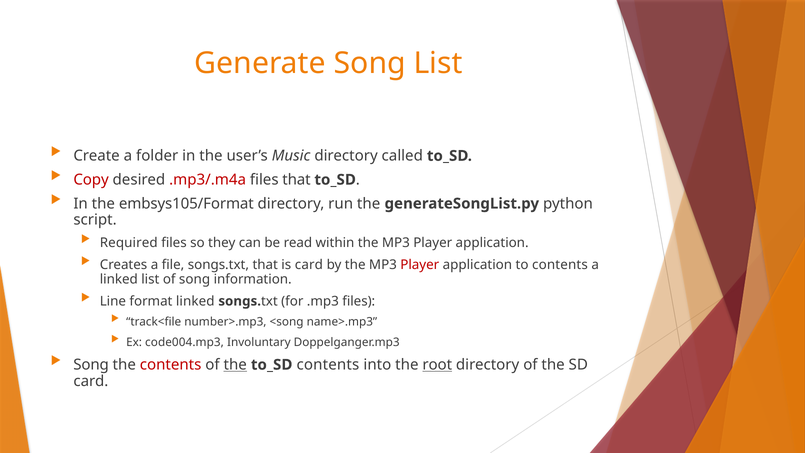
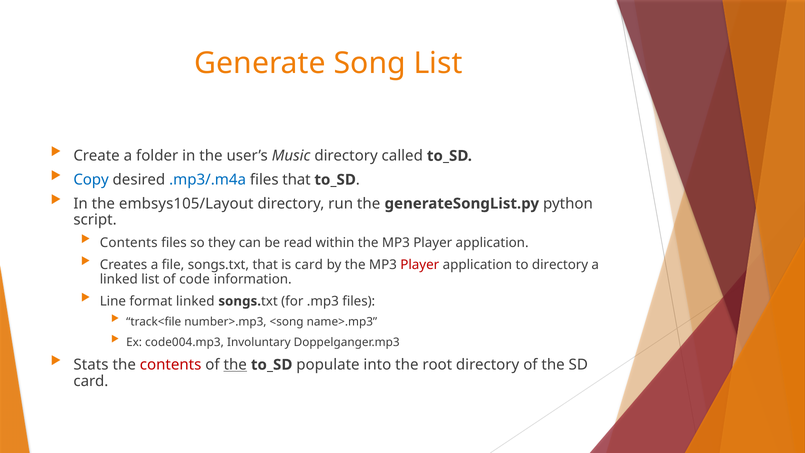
Copy colour: red -> blue (91, 180)
.mp3/.m4a colour: red -> blue (208, 180)
embsys105/Format: embsys105/Format -> embsys105/Layout (186, 203)
Required: Required -> Contents (129, 242)
to contents: contents -> directory (560, 265)
of song: song -> code (195, 279)
Song: Song -> Stats (91, 365)
to_SD contents: contents -> populate (328, 365)
root underline: present -> none (437, 365)
